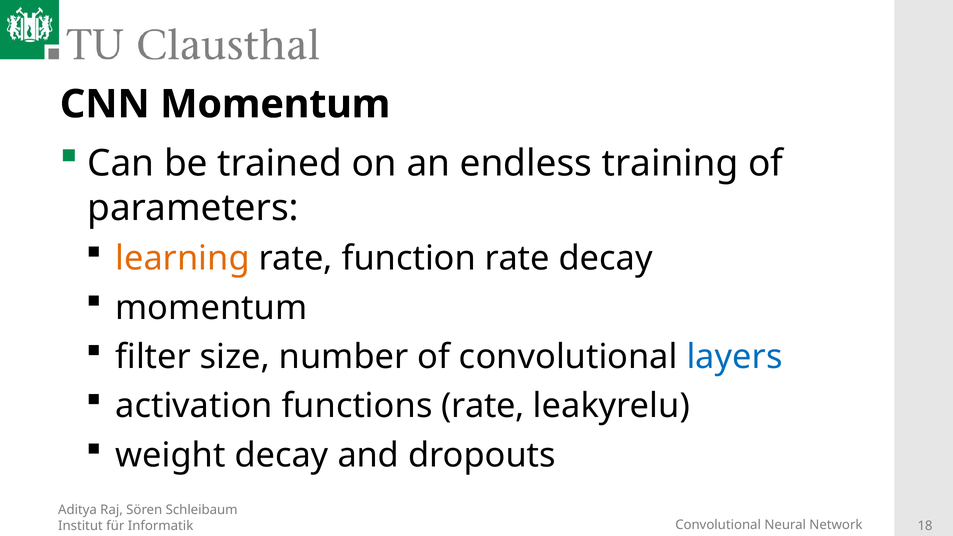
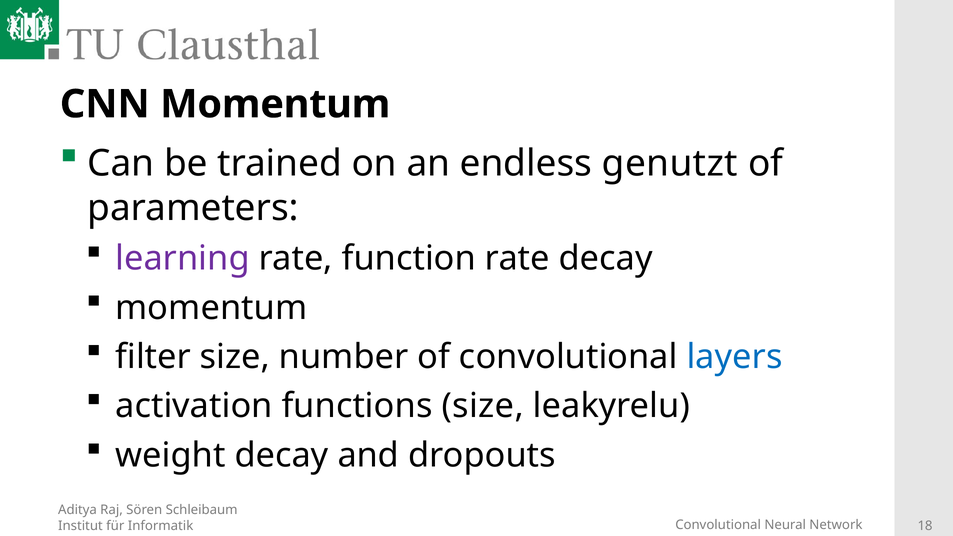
training: training -> genutzt (670, 163)
learning colour: orange -> purple (183, 259)
functions rate: rate -> size (483, 406)
